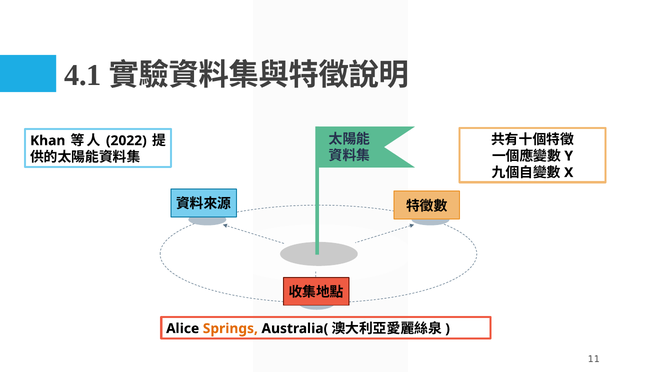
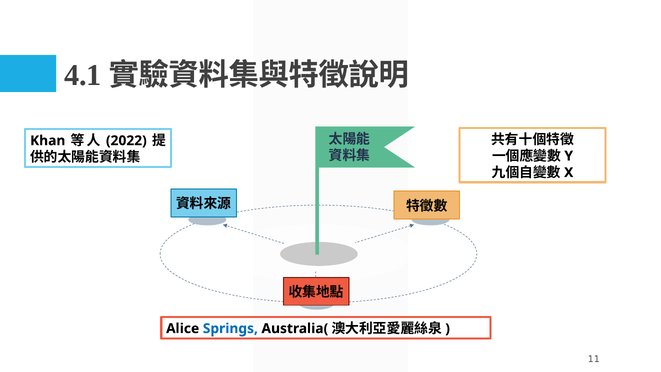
Springs colour: orange -> blue (230, 328)
